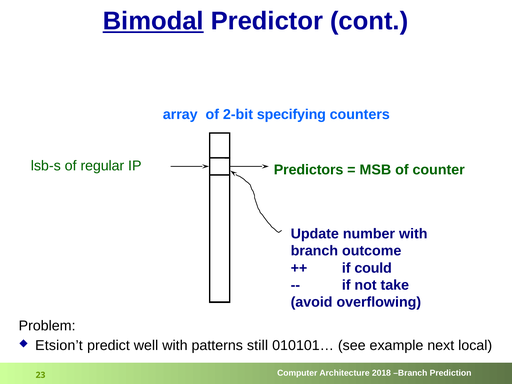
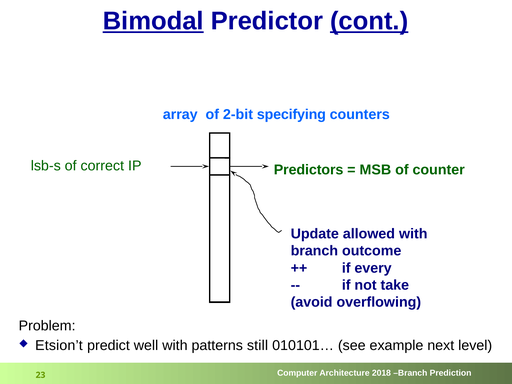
cont underline: none -> present (369, 21)
regular: regular -> correct (102, 166)
number: number -> allowed (369, 234)
could: could -> every (373, 268)
local: local -> level (475, 346)
